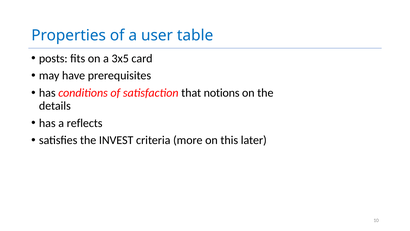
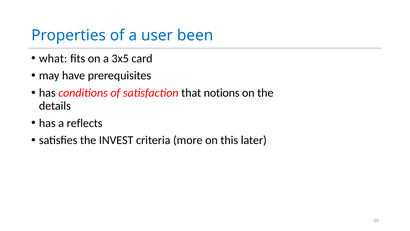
table: table -> been (195, 35)
posts: posts -> what (53, 58)
